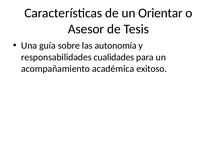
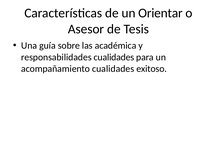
autonomía: autonomía -> académica (116, 46)
acompañamiento académica: académica -> cualidades (113, 69)
